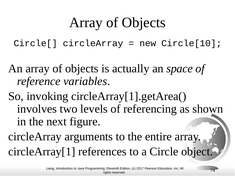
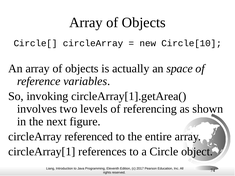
arguments: arguments -> referenced (89, 137)
